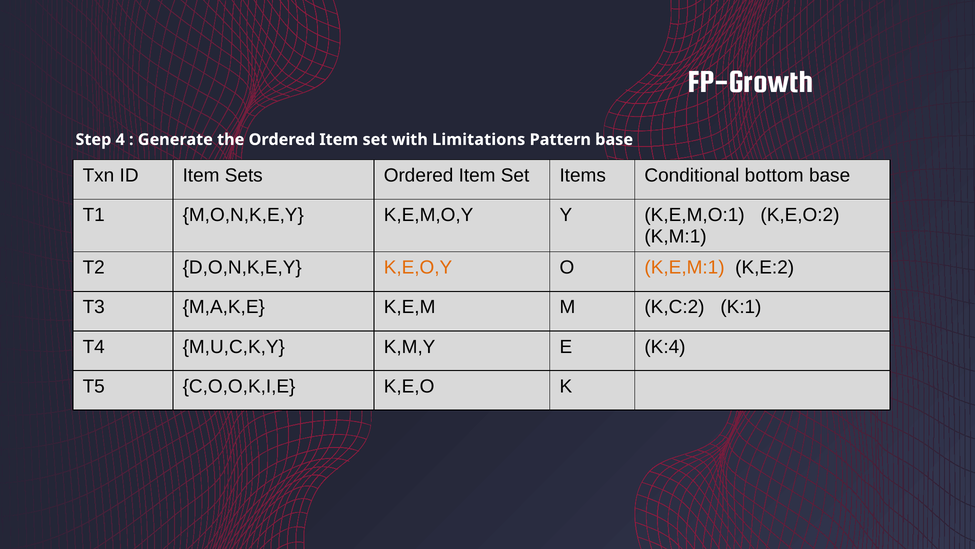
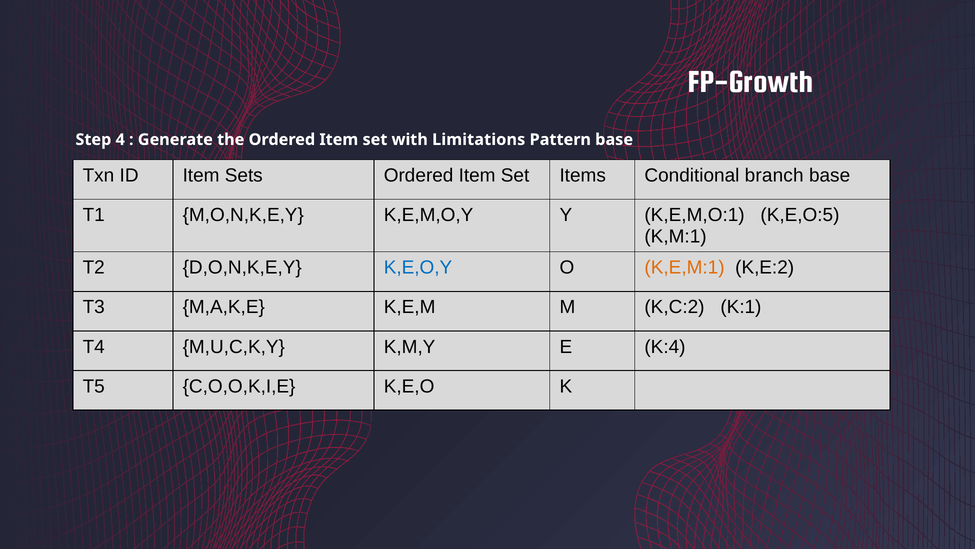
bottom: bottom -> branch (774, 175)
K,E,O:2: K,E,O:2 -> K,E,O:5 (800, 215)
K,E,O,Y colour: orange -> blue (418, 267)
